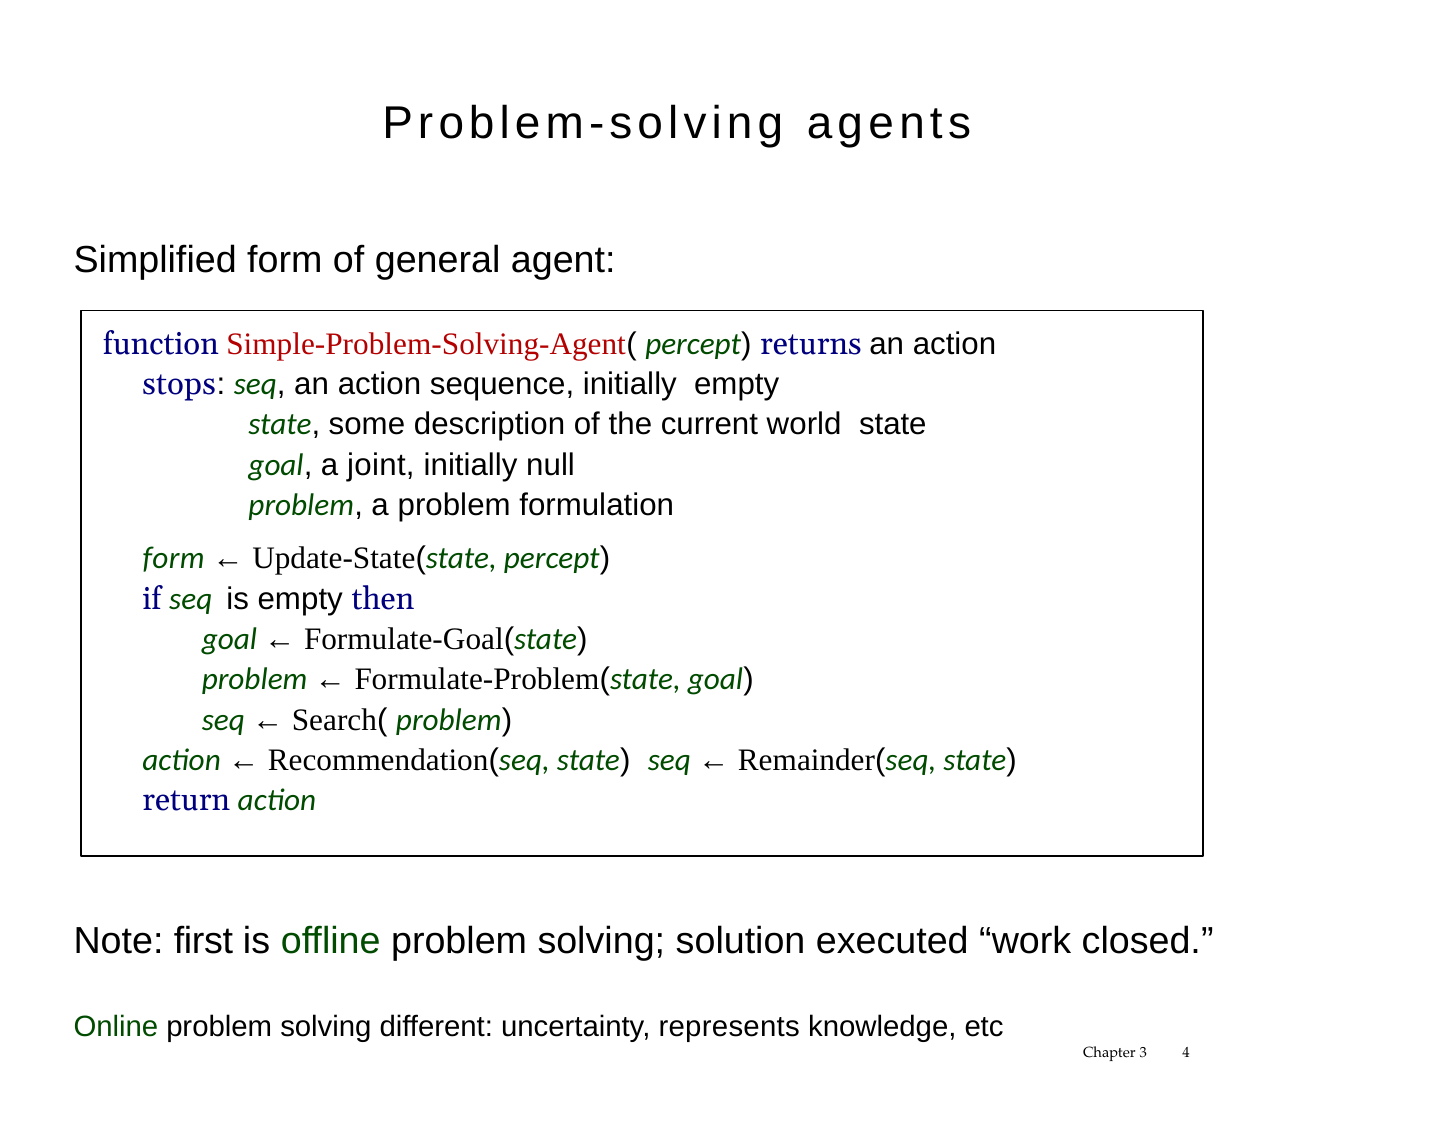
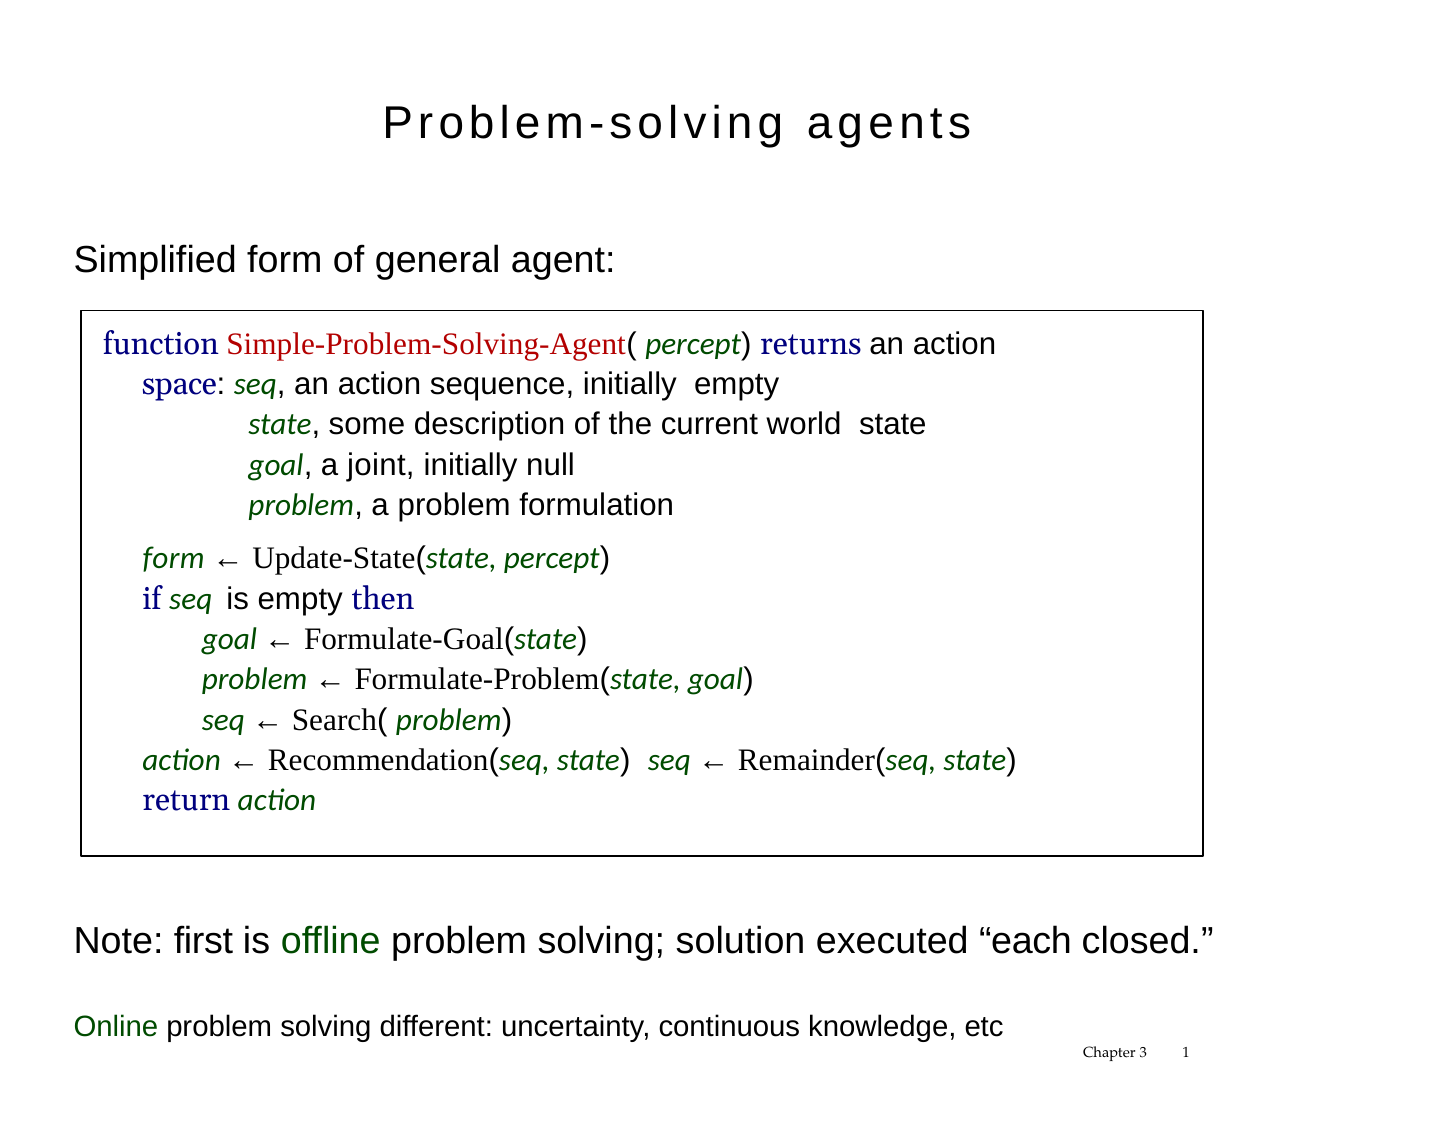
stops: stops -> space (179, 384)
work: work -> each (1025, 941)
represents: represents -> continuous (729, 1027)
4: 4 -> 1 (1186, 1053)
